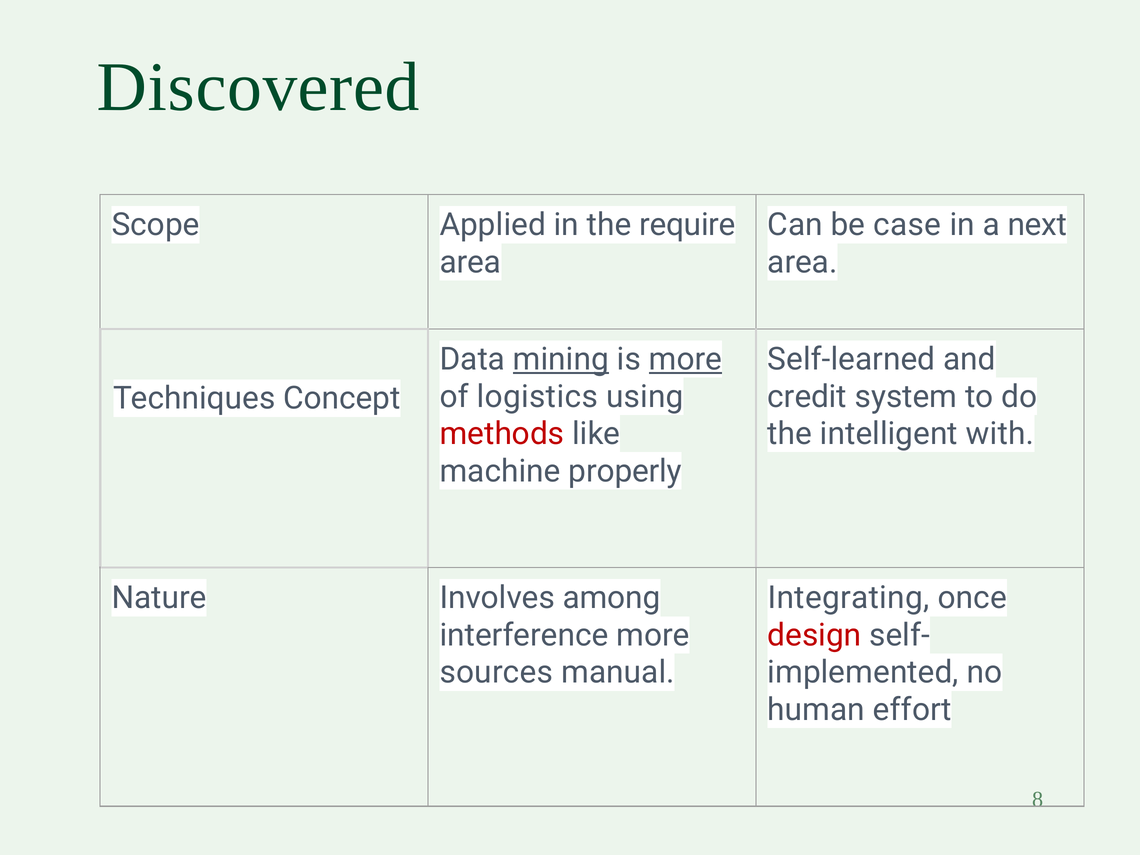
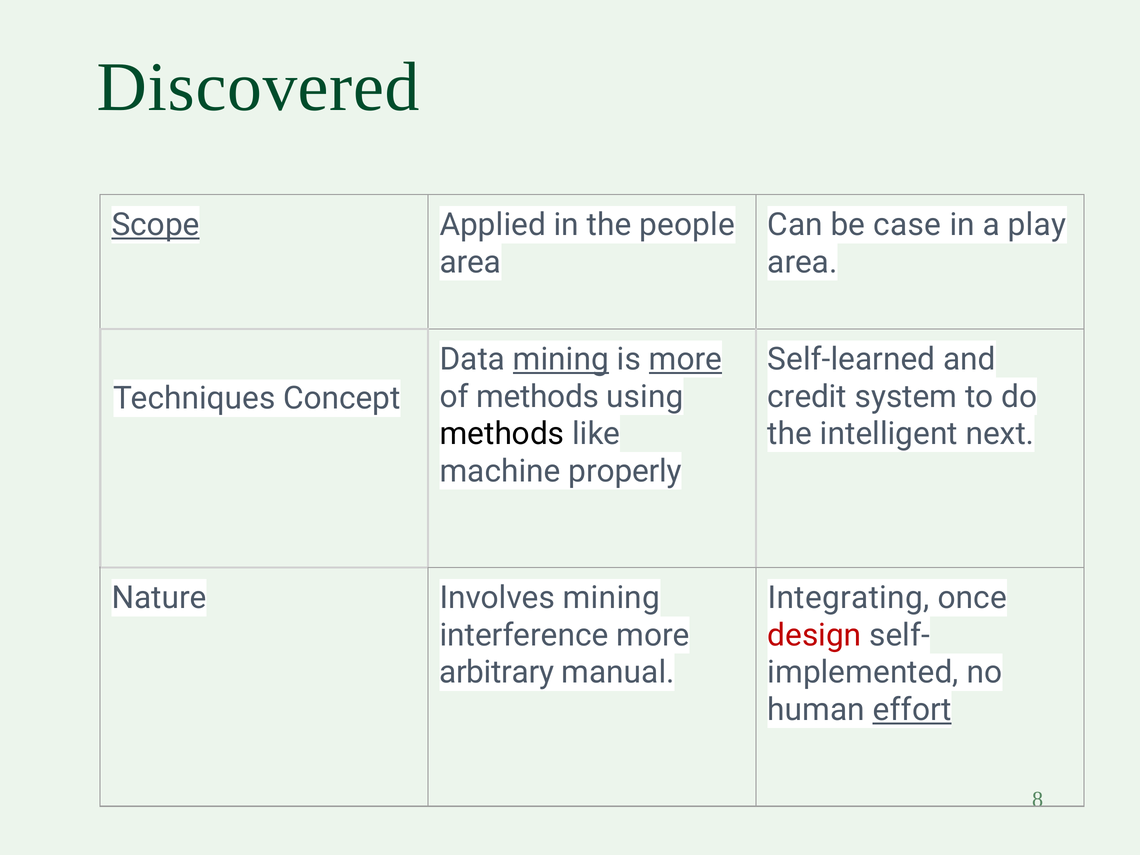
Scope underline: none -> present (156, 225)
require: require -> people (687, 225)
next: next -> play (1037, 225)
of logistics: logistics -> methods (538, 397)
methods colour: red -> black (502, 434)
with: with -> next (1000, 434)
Involves among: among -> mining (611, 598)
sources: sources -> arbitrary (497, 673)
effort underline: none -> present (912, 710)
